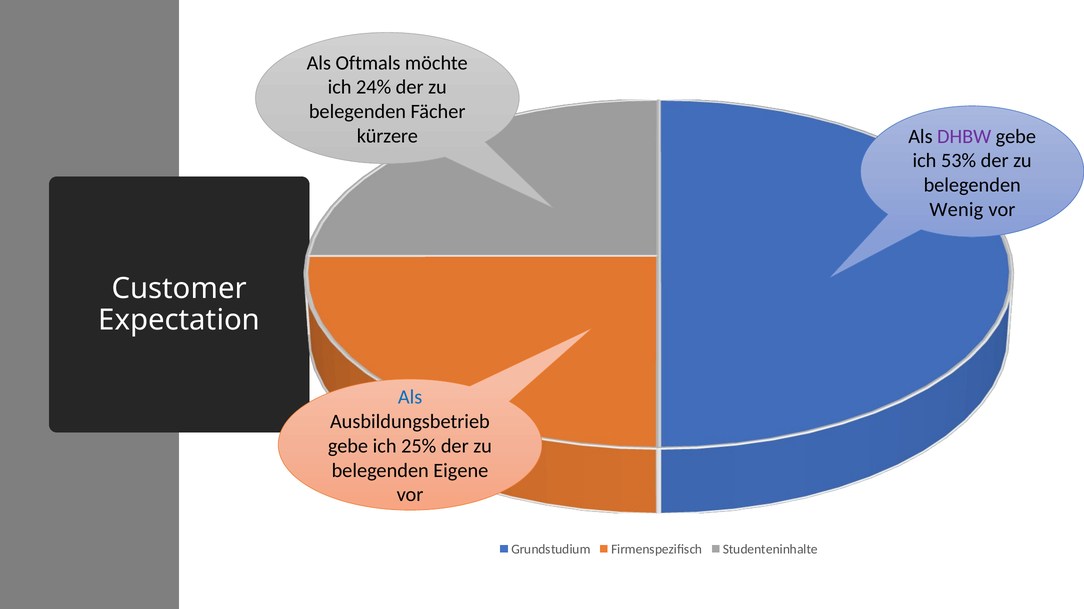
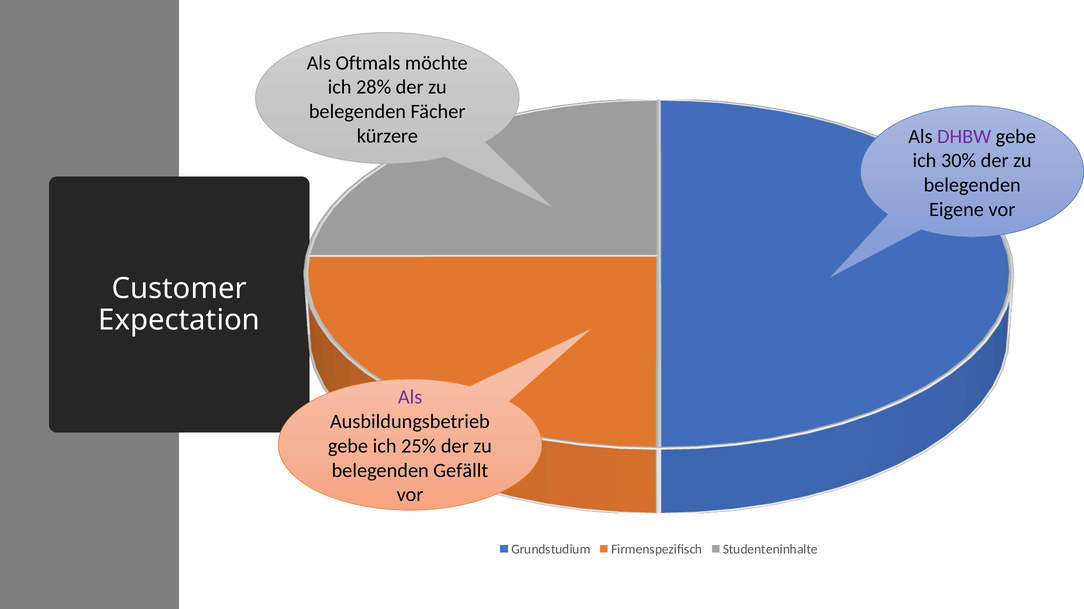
24%: 24% -> 28% (374, 87)
53%: 53% -> 30% (959, 161)
Wenig: Wenig -> Eigene (956, 210)
Als colour: blue -> purple (410, 398)
Eigene: Eigene -> Gefällt (461, 471)
